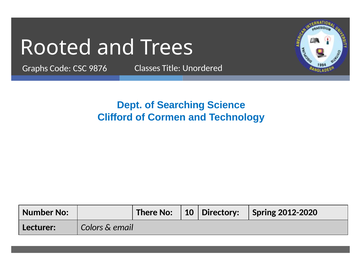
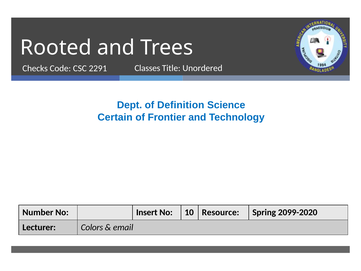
Graphs: Graphs -> Checks (35, 68)
9876: 9876 -> 2291 (98, 68)
Searching: Searching -> Definition (181, 105)
Clifford: Clifford -> Certain (115, 117)
Cormen: Cormen -> Frontier (167, 117)
There: There -> Insert (147, 212)
Directory: Directory -> Resource (221, 212)
2012-2020: 2012-2020 -> 2099-2020 (298, 212)
